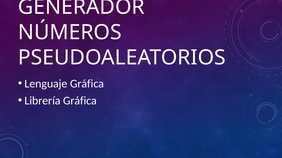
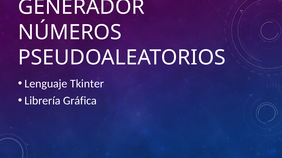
Lenguaje Gráfica: Gráfica -> Tkinter (87, 84)
